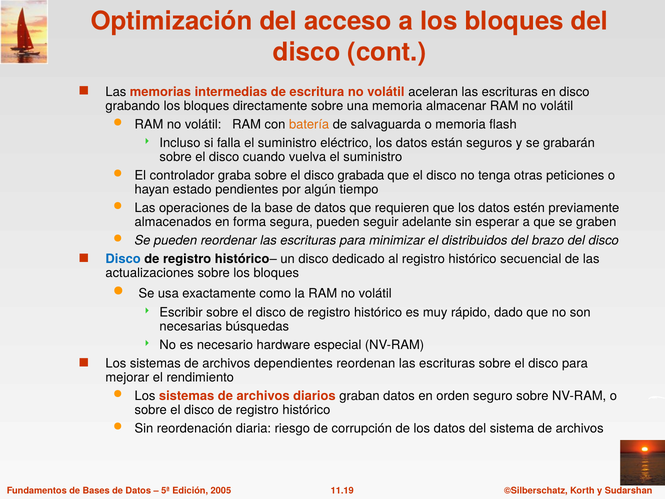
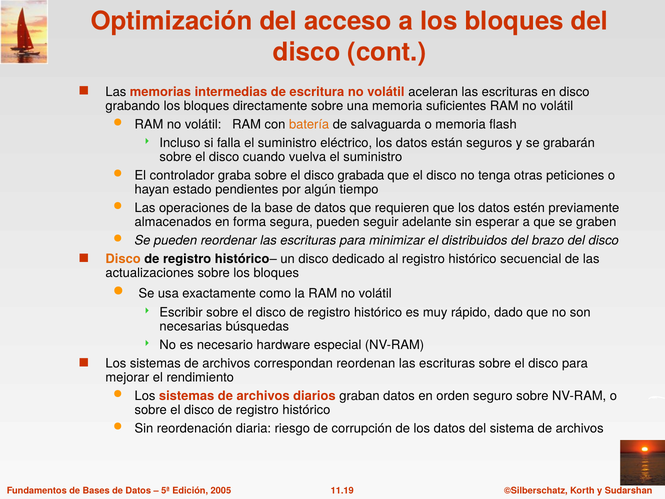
almacenar: almacenar -> suficientes (456, 106)
Disco colour: blue -> orange (123, 259)
dependientes: dependientes -> correspondan (293, 363)
